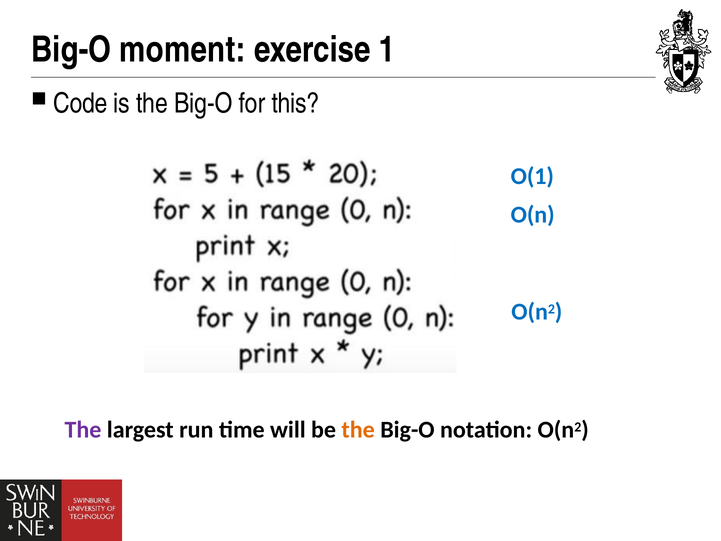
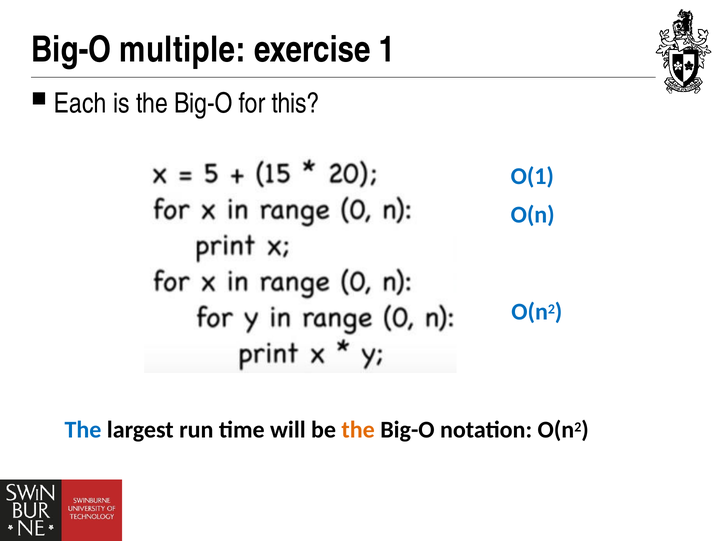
moment: moment -> multiple (182, 50)
Code: Code -> Each (80, 103)
The colour: purple -> blue (83, 430)
